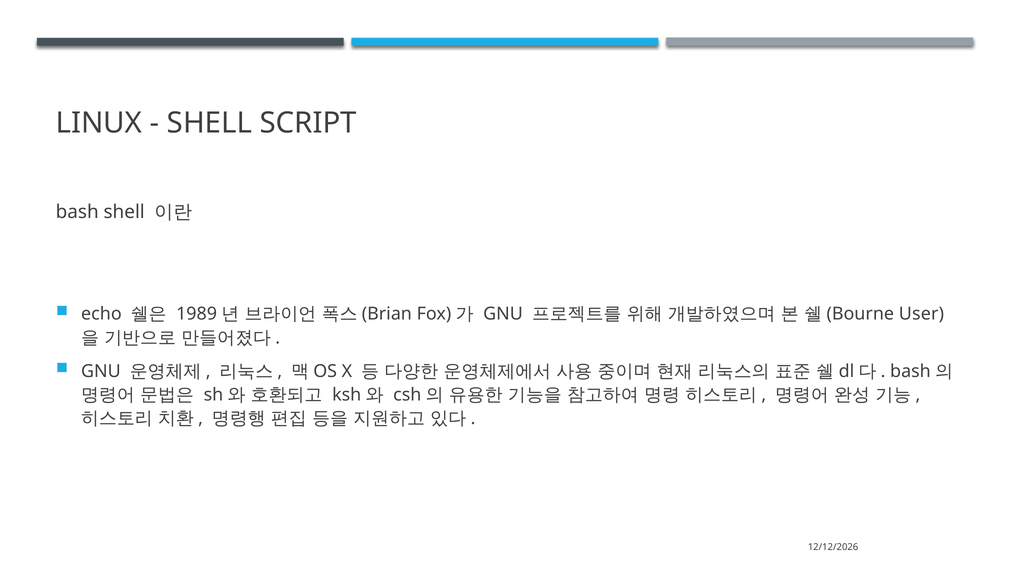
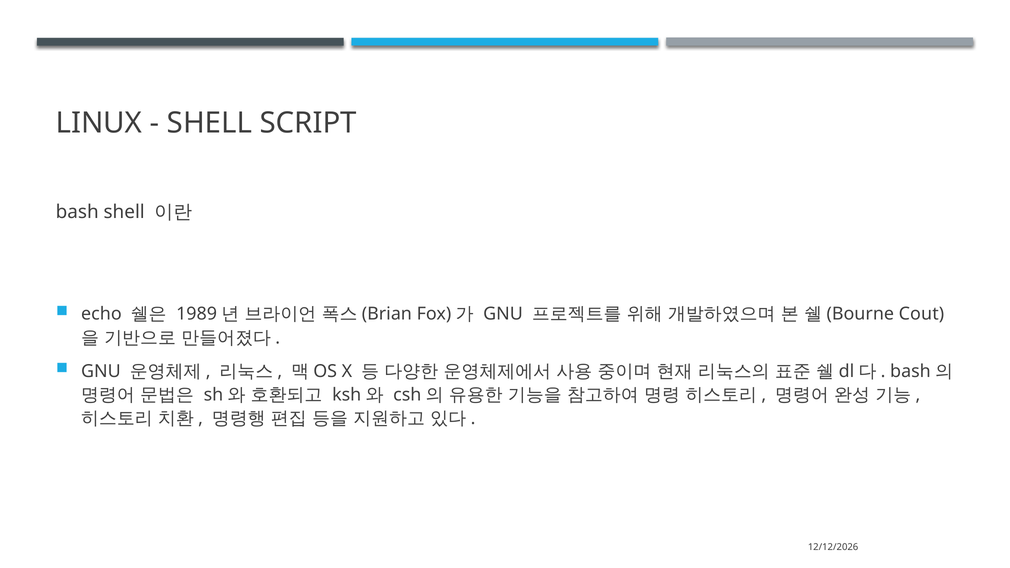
User: User -> Cout (921, 314)
